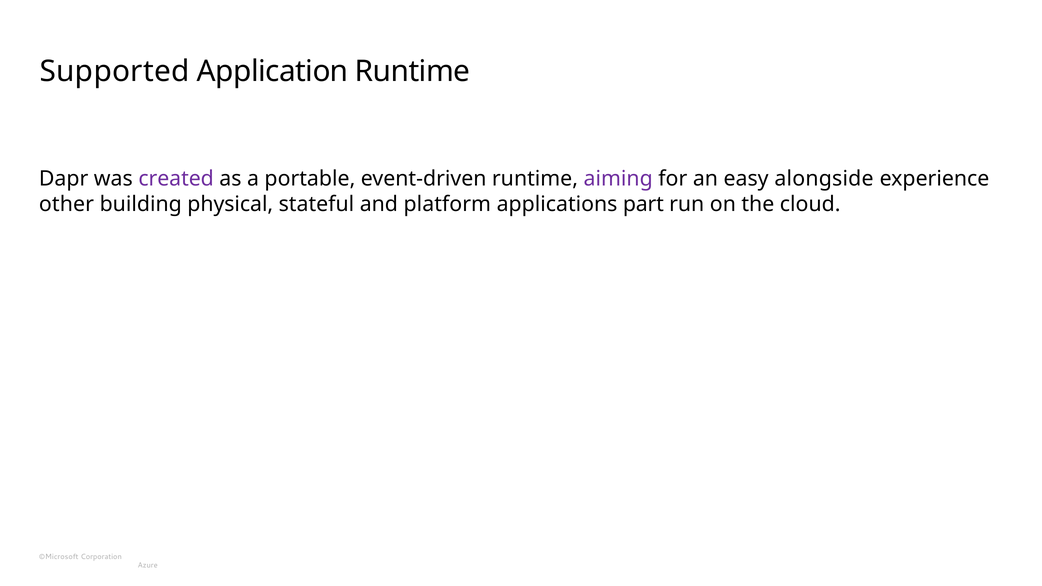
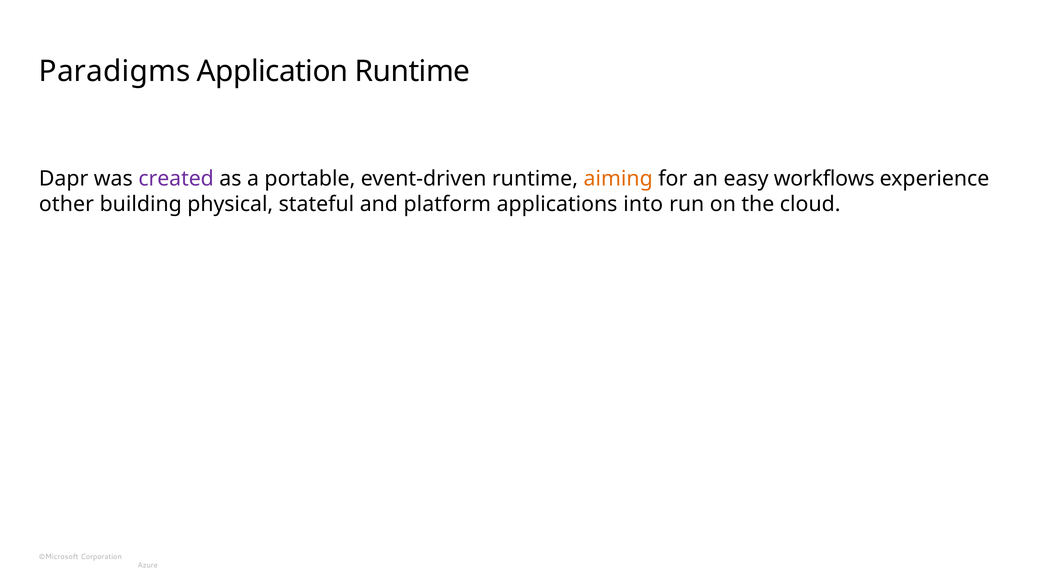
Supported: Supported -> Paradigms (115, 71)
aiming colour: purple -> orange (618, 179)
alongside: alongside -> workflows (824, 179)
part: part -> into (643, 204)
